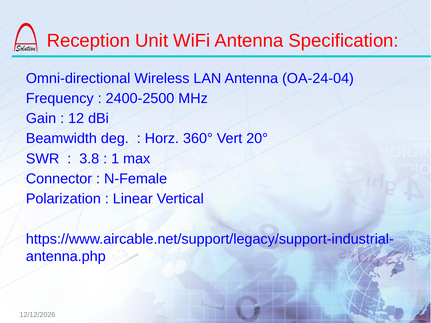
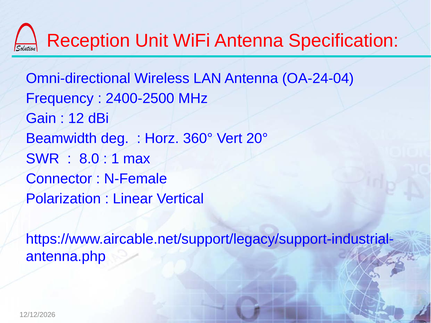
3.8: 3.8 -> 8.0 (89, 159)
